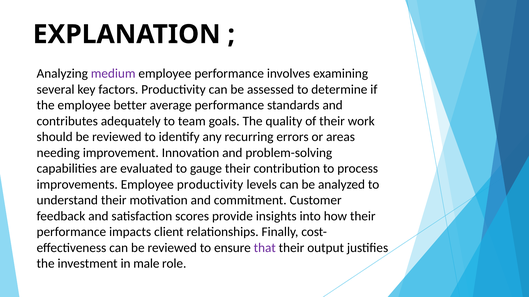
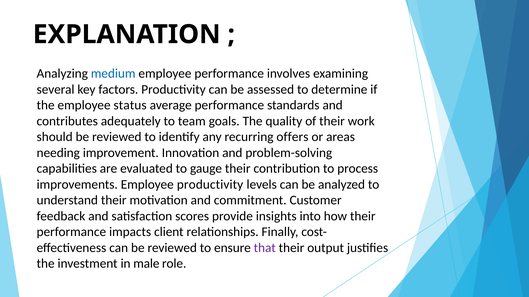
medium colour: purple -> blue (113, 74)
better: better -> status (130, 105)
errors: errors -> offers (292, 137)
